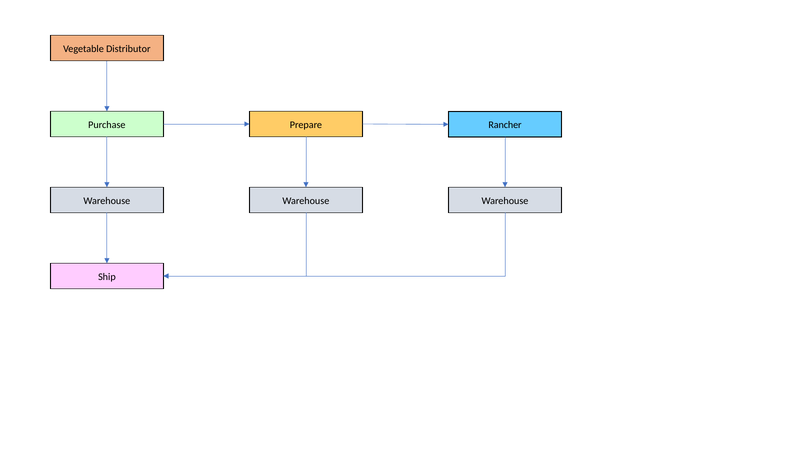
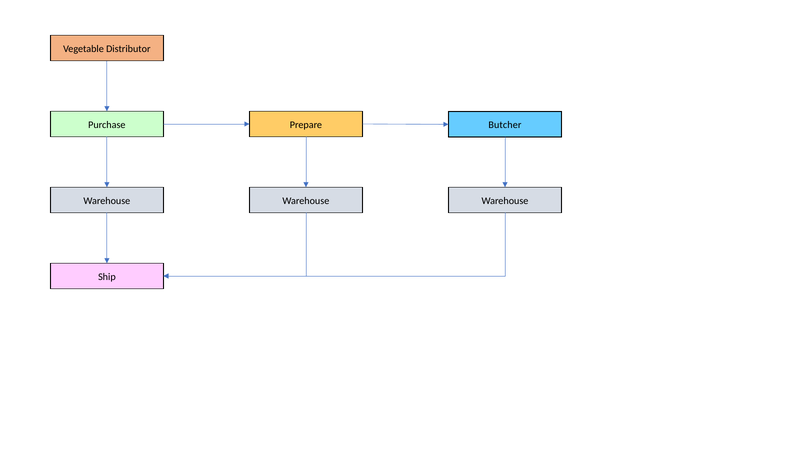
Rancher: Rancher -> Butcher (505, 125)
